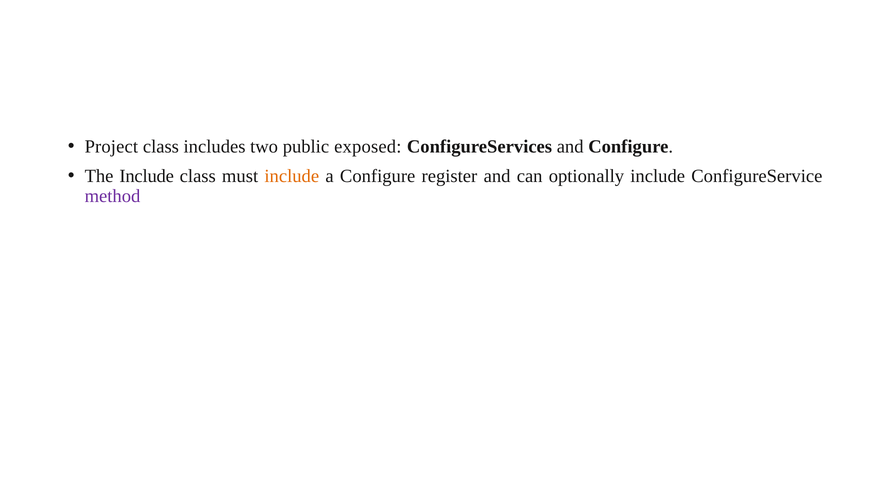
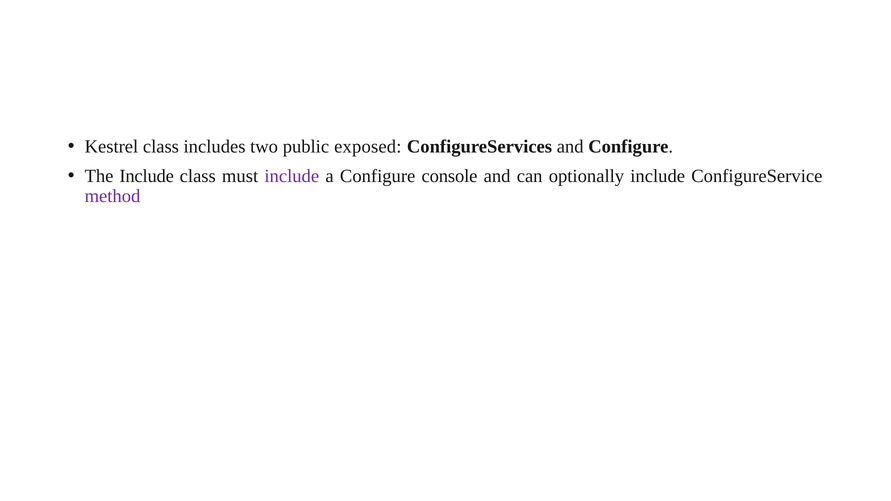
Project: Project -> Kestrel (111, 147)
include colour: orange -> purple (292, 176)
register: register -> console (450, 176)
